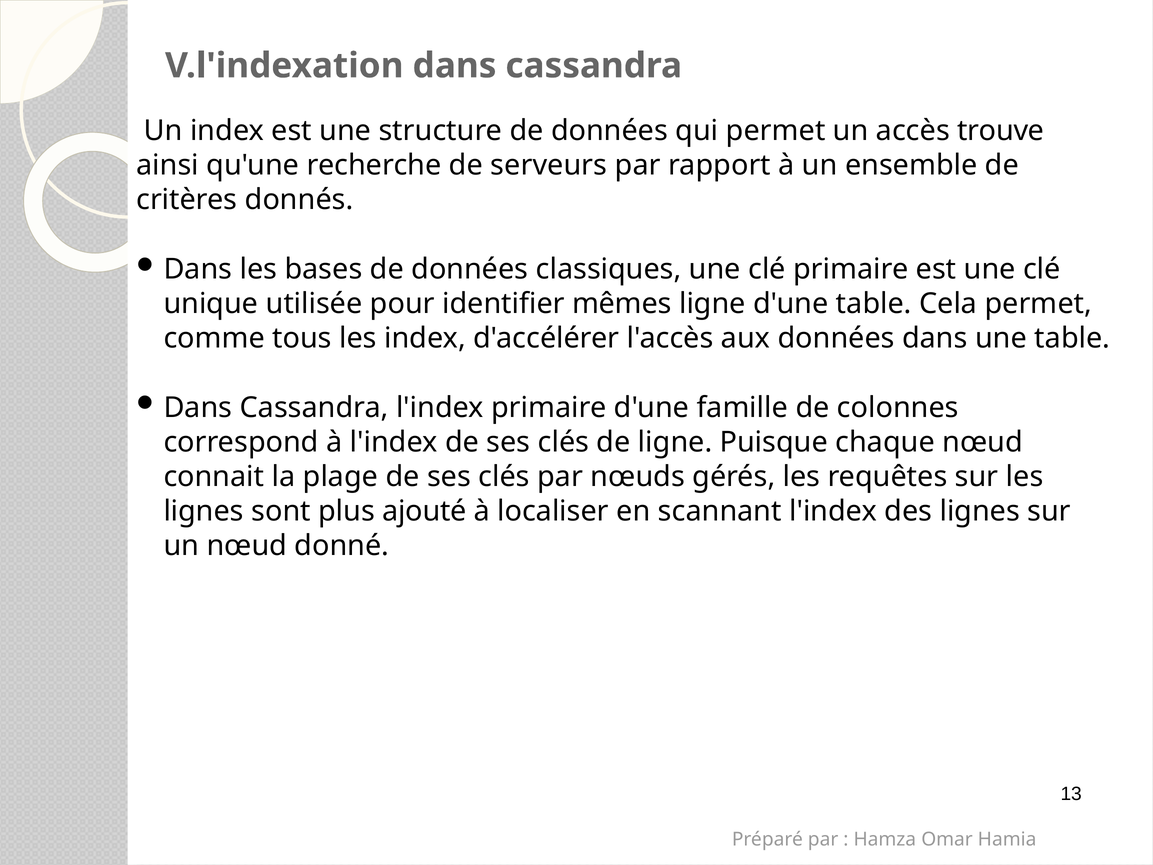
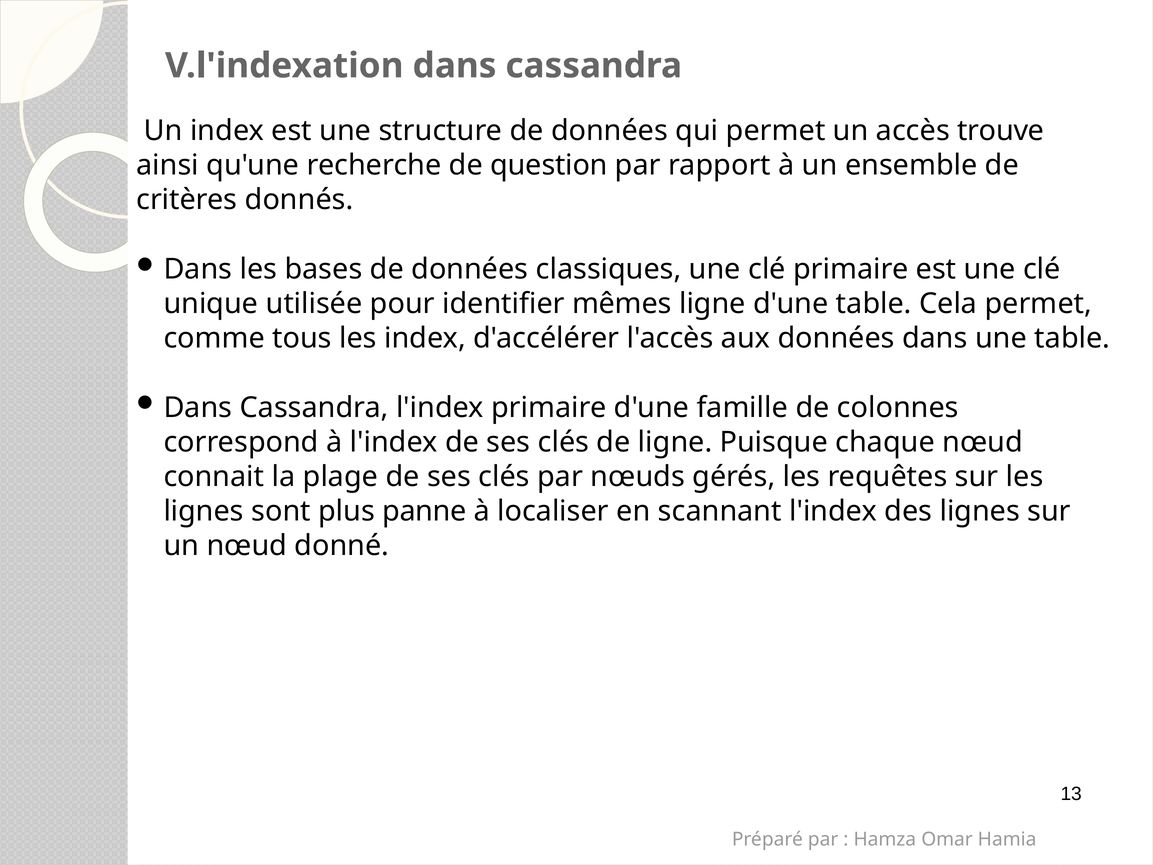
serveurs: serveurs -> question (549, 165)
ajouté: ajouté -> panne (424, 511)
